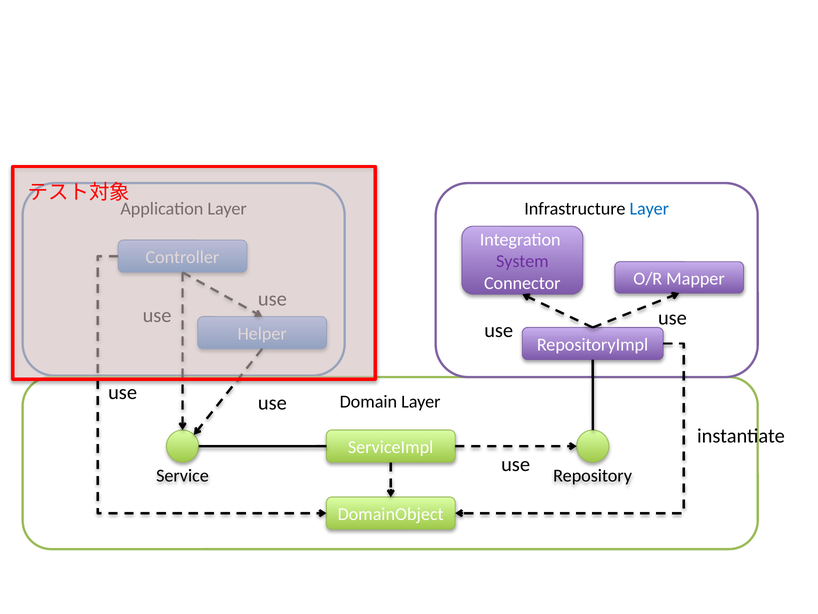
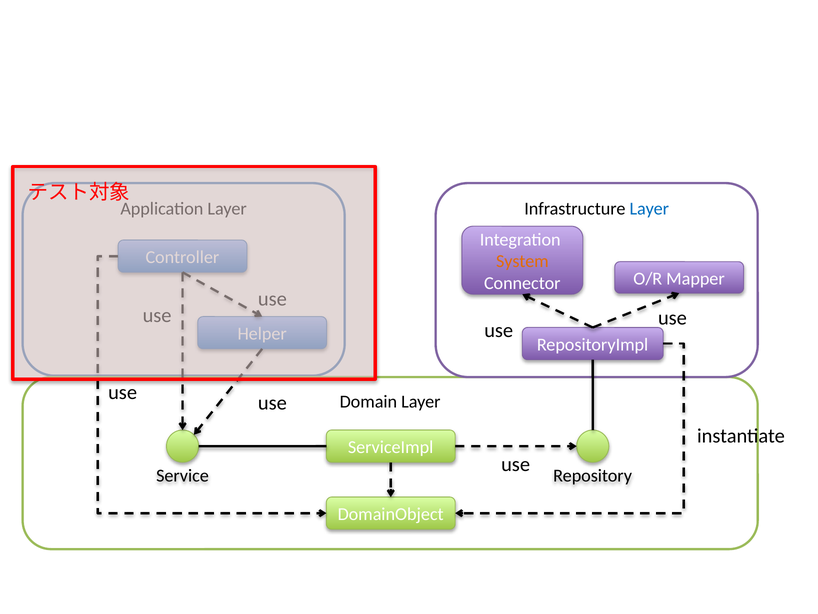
System colour: purple -> orange (522, 261)
